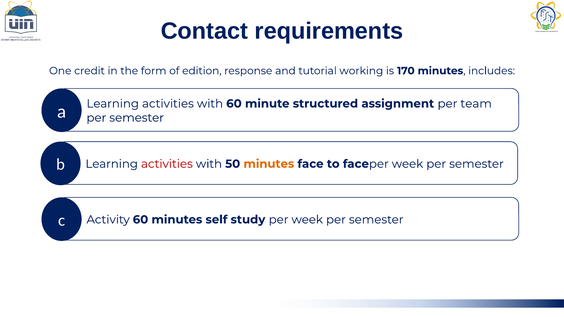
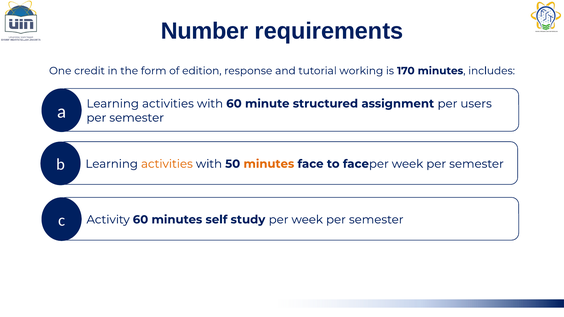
Contact: Contact -> Number (204, 31)
team: team -> users (476, 104)
activities colour: red -> orange (167, 164)
